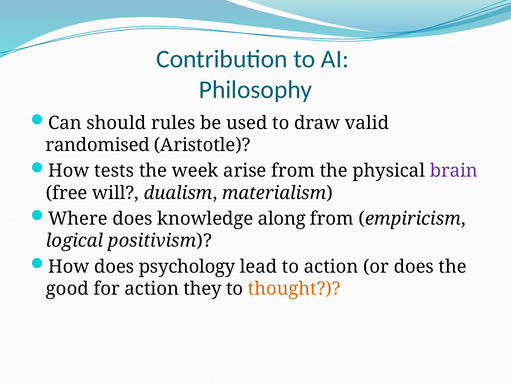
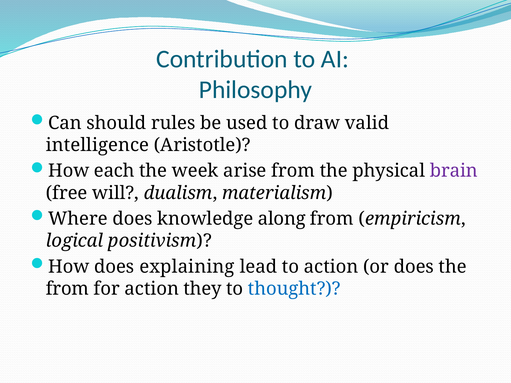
randomised: randomised -> intelligence (98, 145)
tests: tests -> each (114, 171)
psychology: psychology -> explaining (187, 267)
good: good -> from (67, 289)
thought colour: orange -> blue (294, 289)
